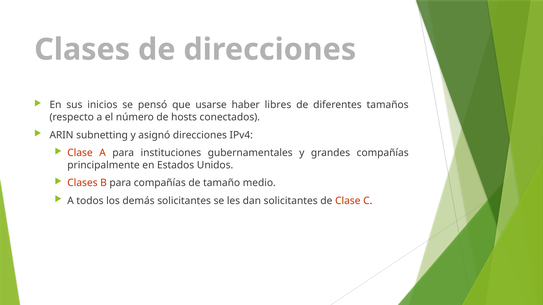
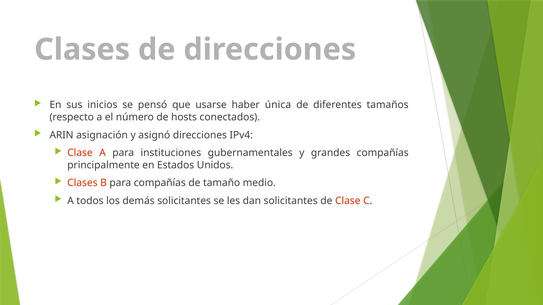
libres: libres -> única (278, 105)
subnetting: subnetting -> asignación (102, 135)
